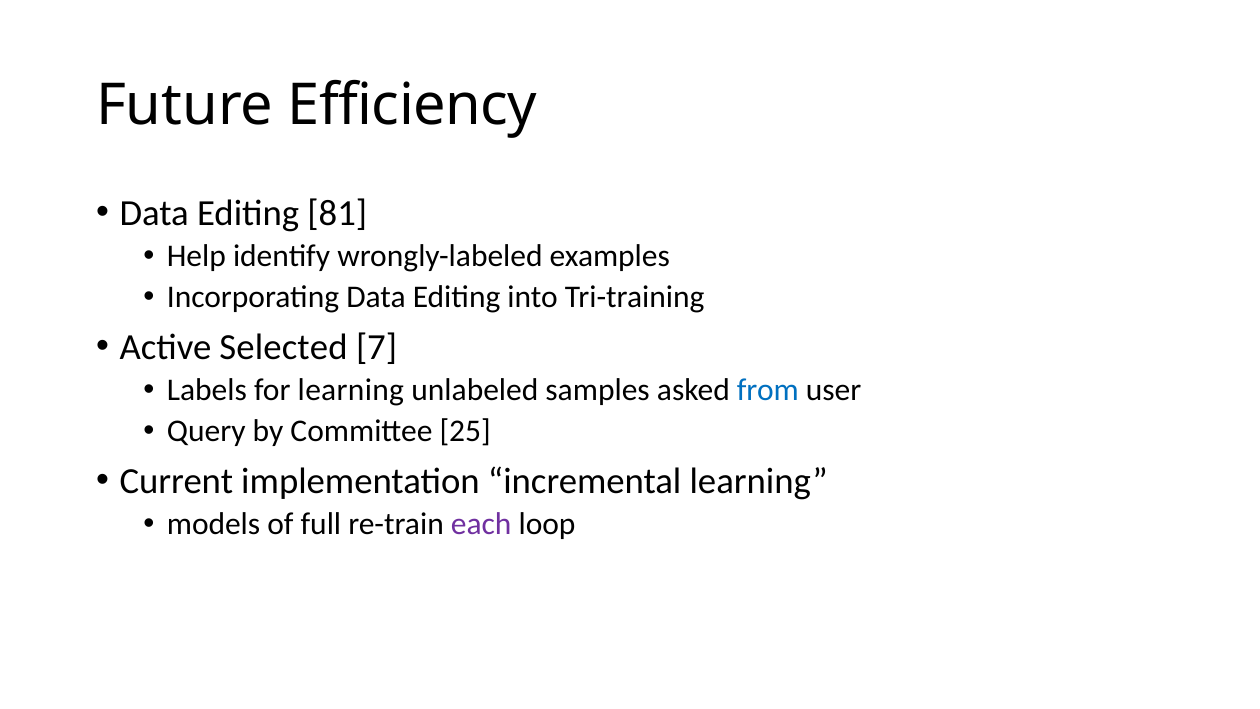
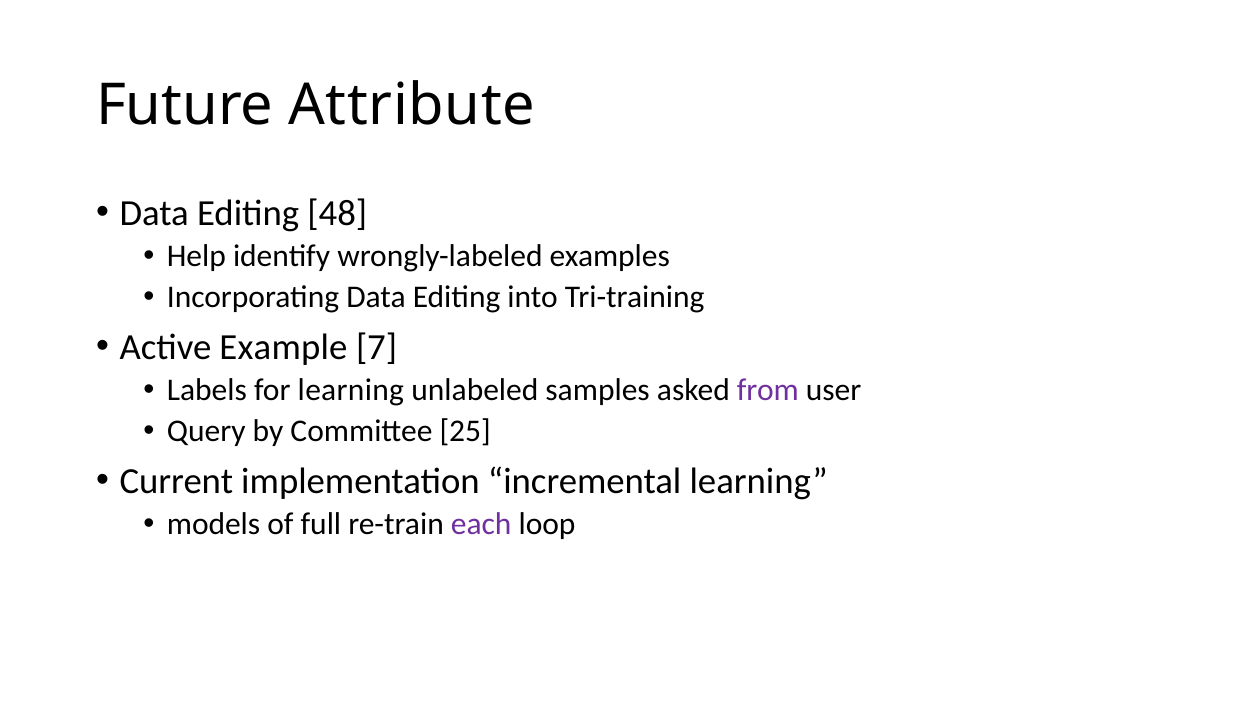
Efficiency: Efficiency -> Attribute (412, 106)
81: 81 -> 48 (337, 213)
Selected: Selected -> Example (283, 347)
from colour: blue -> purple (768, 390)
